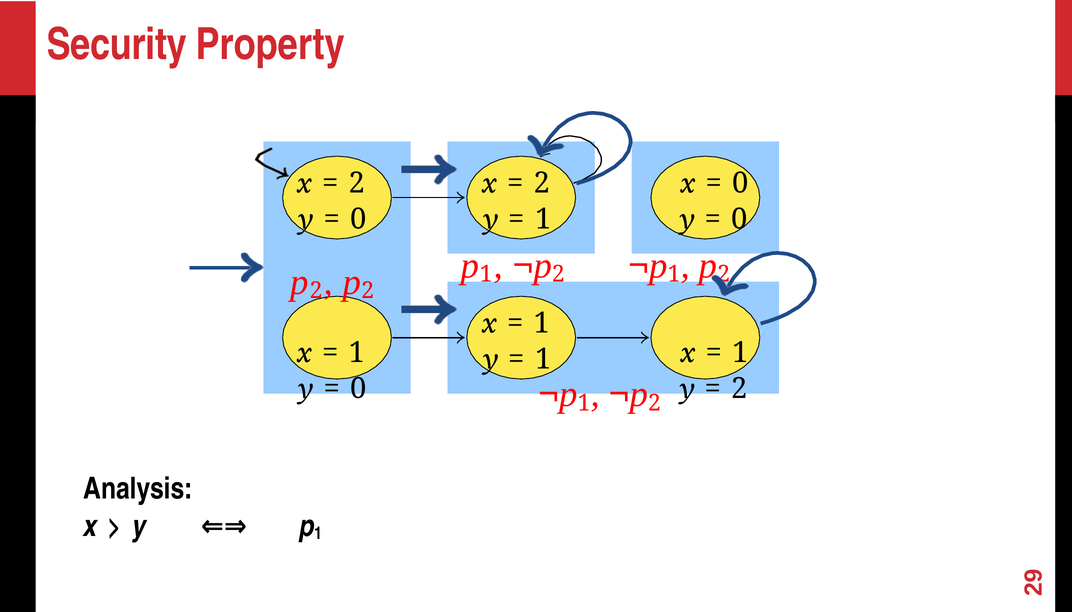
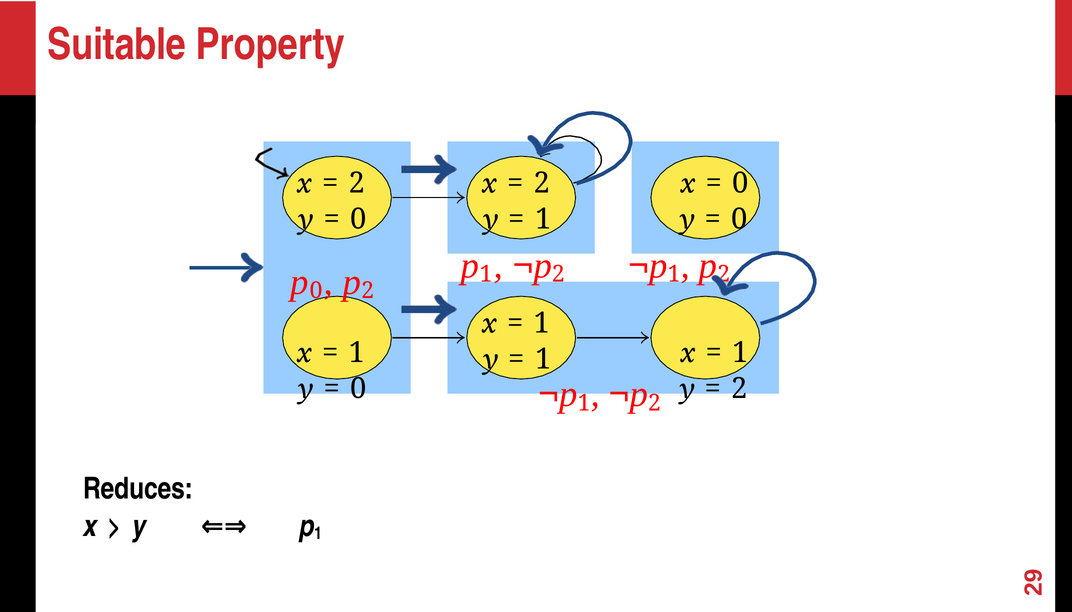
Security: Security -> Suitable (117, 45)
2: 2 -> 0 (316, 291)
Analysis: Analysis -> Reduces (138, 489)
